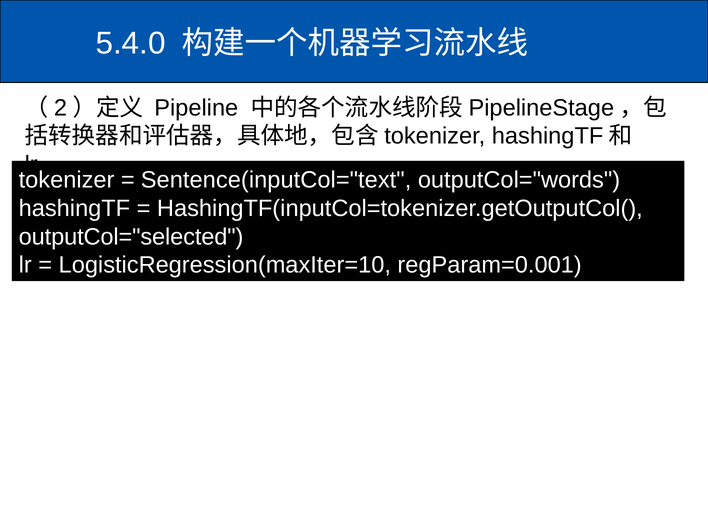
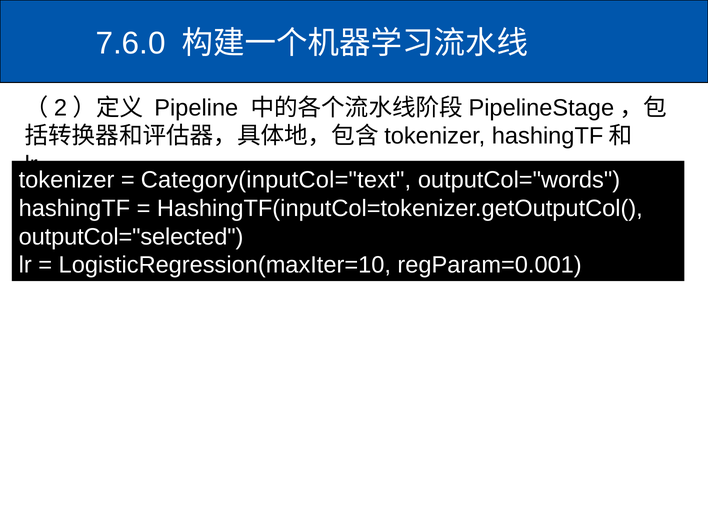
5.4.0: 5.4.0 -> 7.6.0 (131, 43)
Sentence(inputCol="text: Sentence(inputCol="text -> Category(inputCol="text (276, 180)
